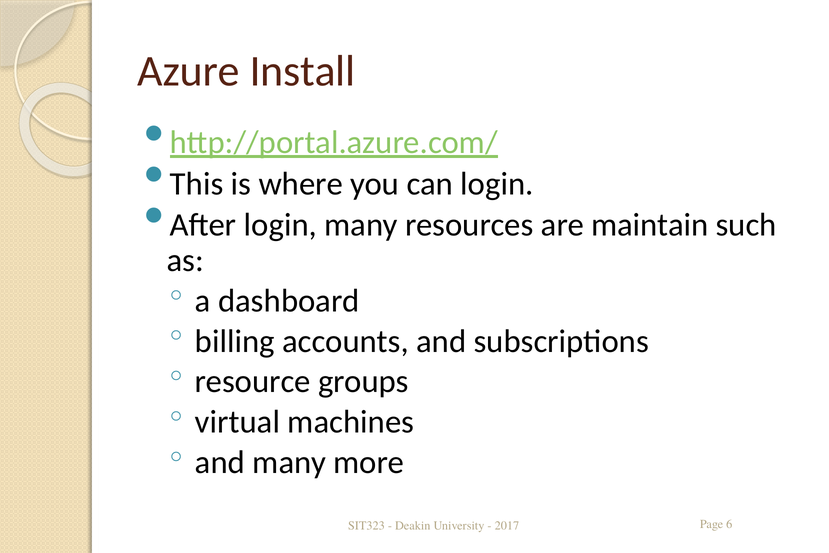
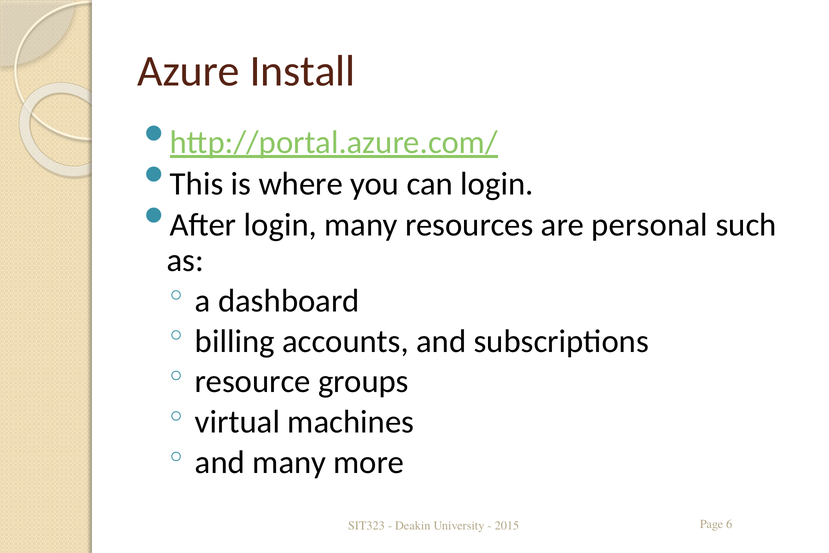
maintain: maintain -> personal (650, 225)
2017: 2017 -> 2015 (507, 525)
